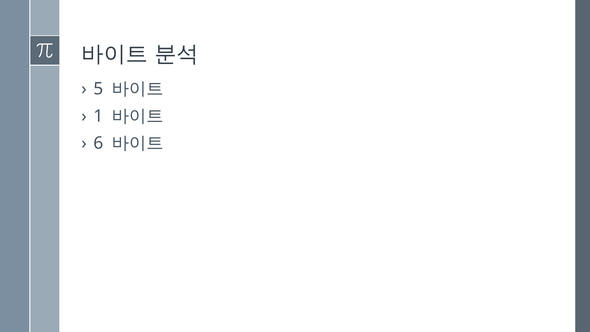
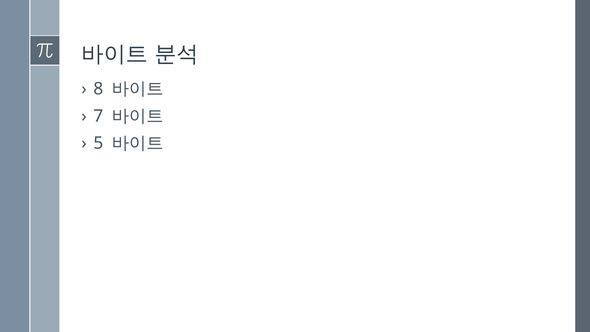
5: 5 -> 8 (98, 89)
1: 1 -> 7 (98, 116)
6: 6 -> 5 (98, 143)
